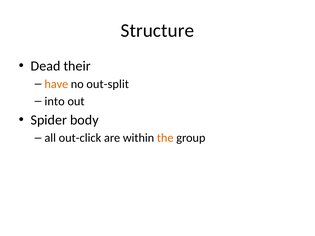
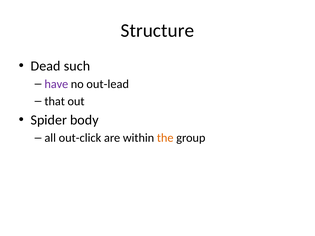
their: their -> such (77, 66)
have colour: orange -> purple (56, 84)
out-split: out-split -> out-lead (108, 84)
into: into -> that (55, 101)
